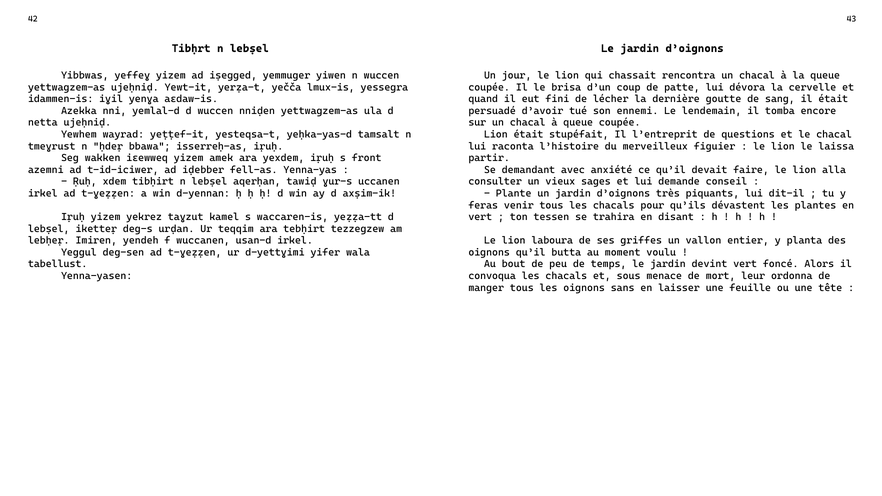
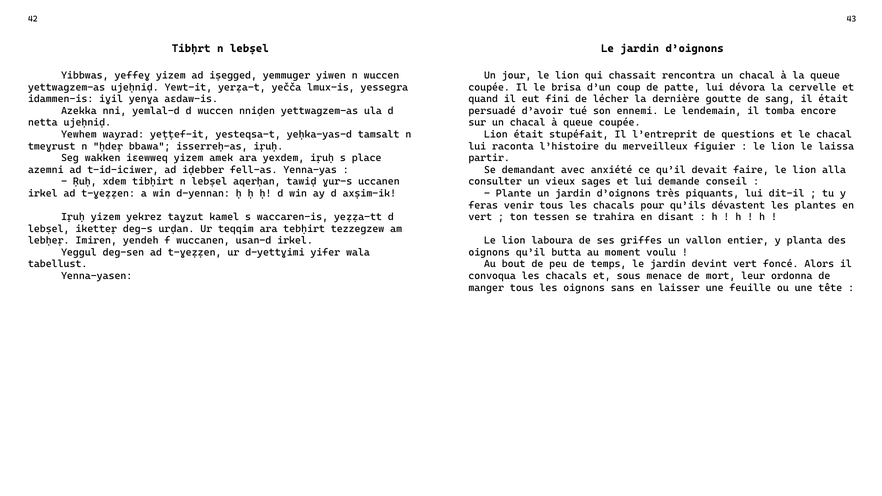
front: front -> place (367, 158)
